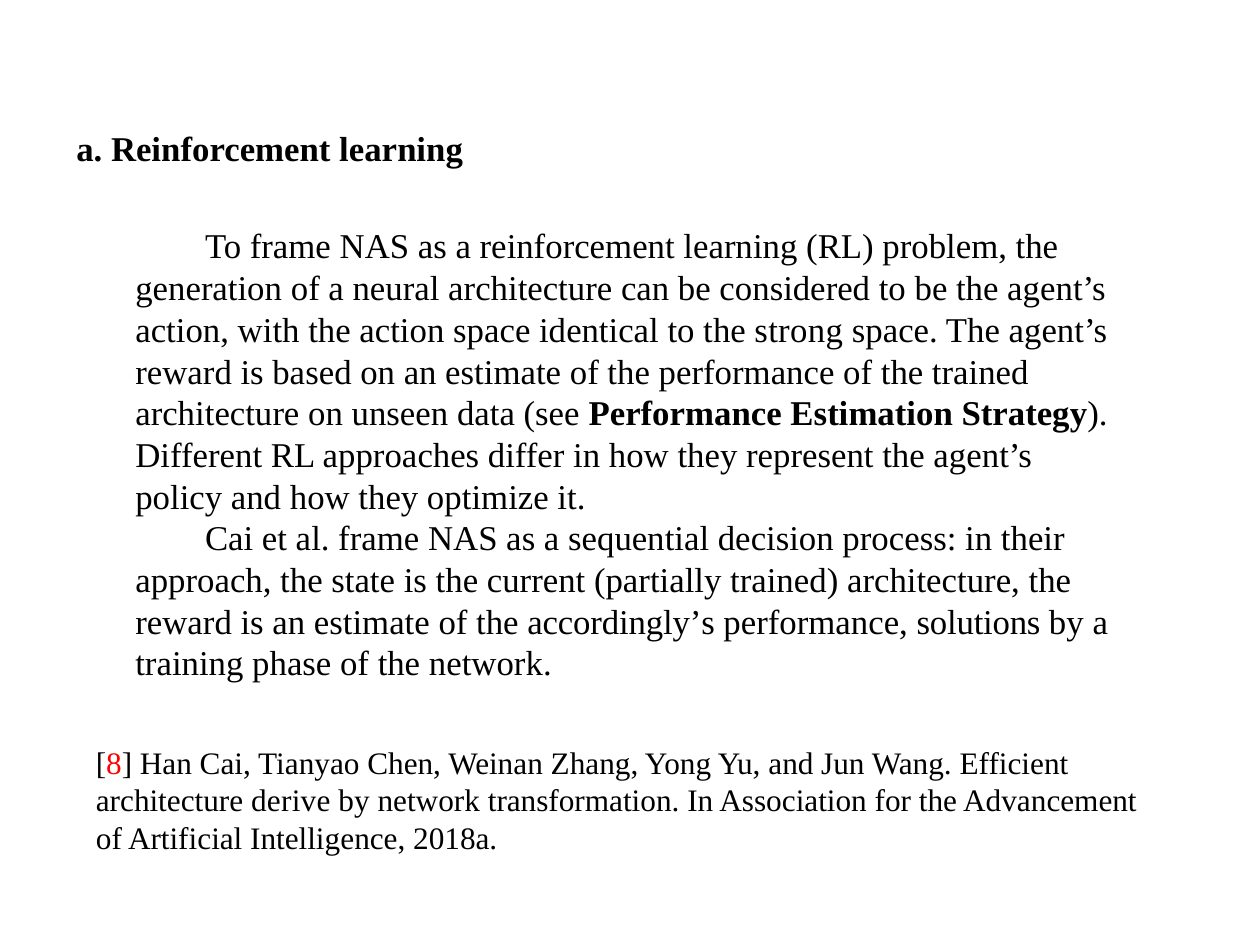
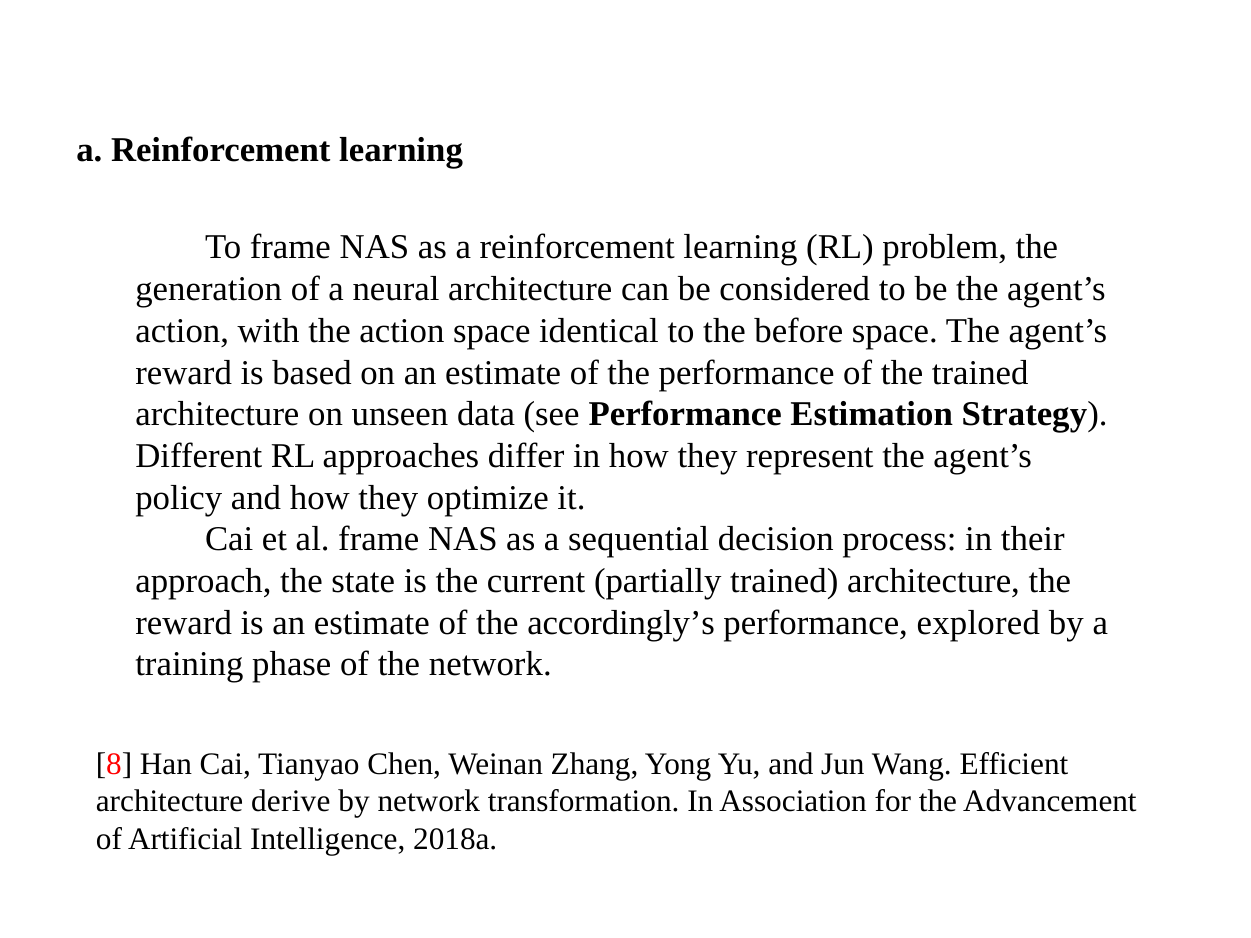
strong: strong -> before (799, 331)
solutions: solutions -> explored (978, 623)
